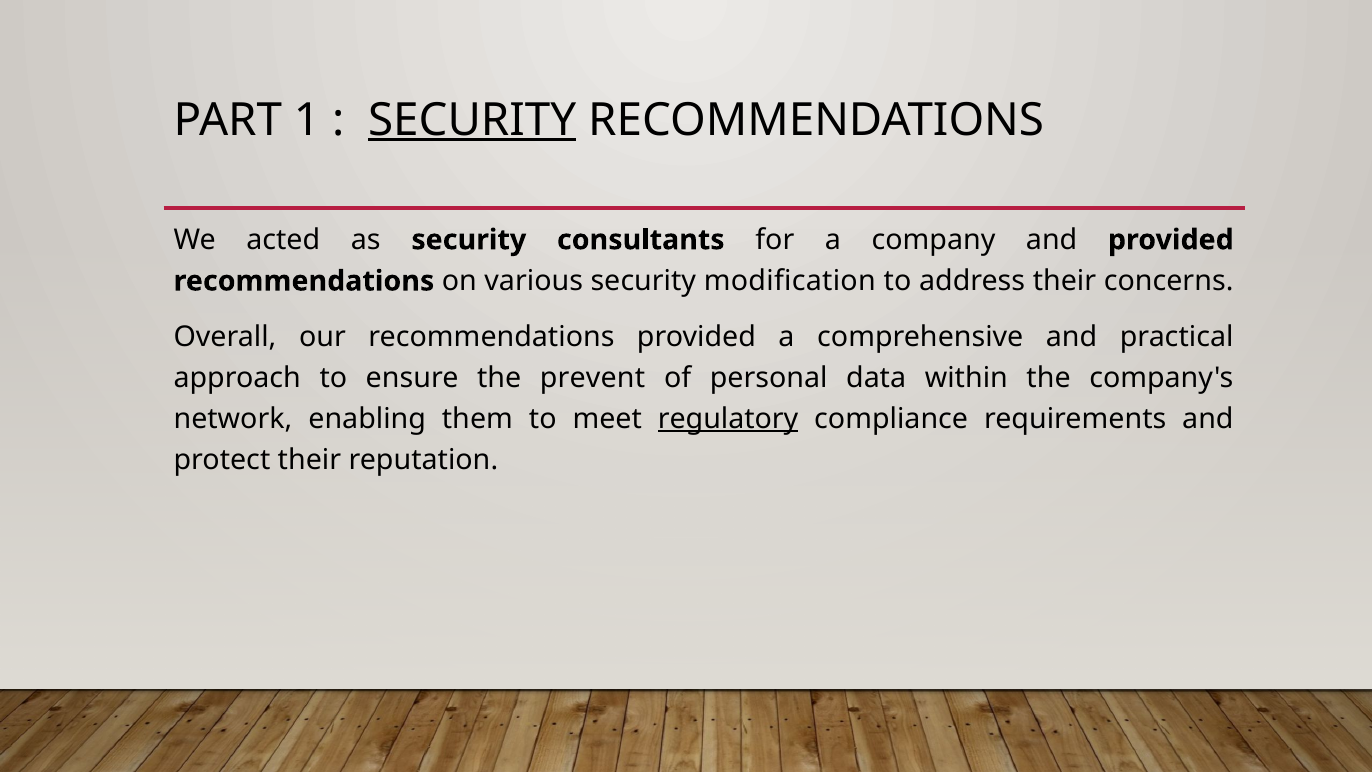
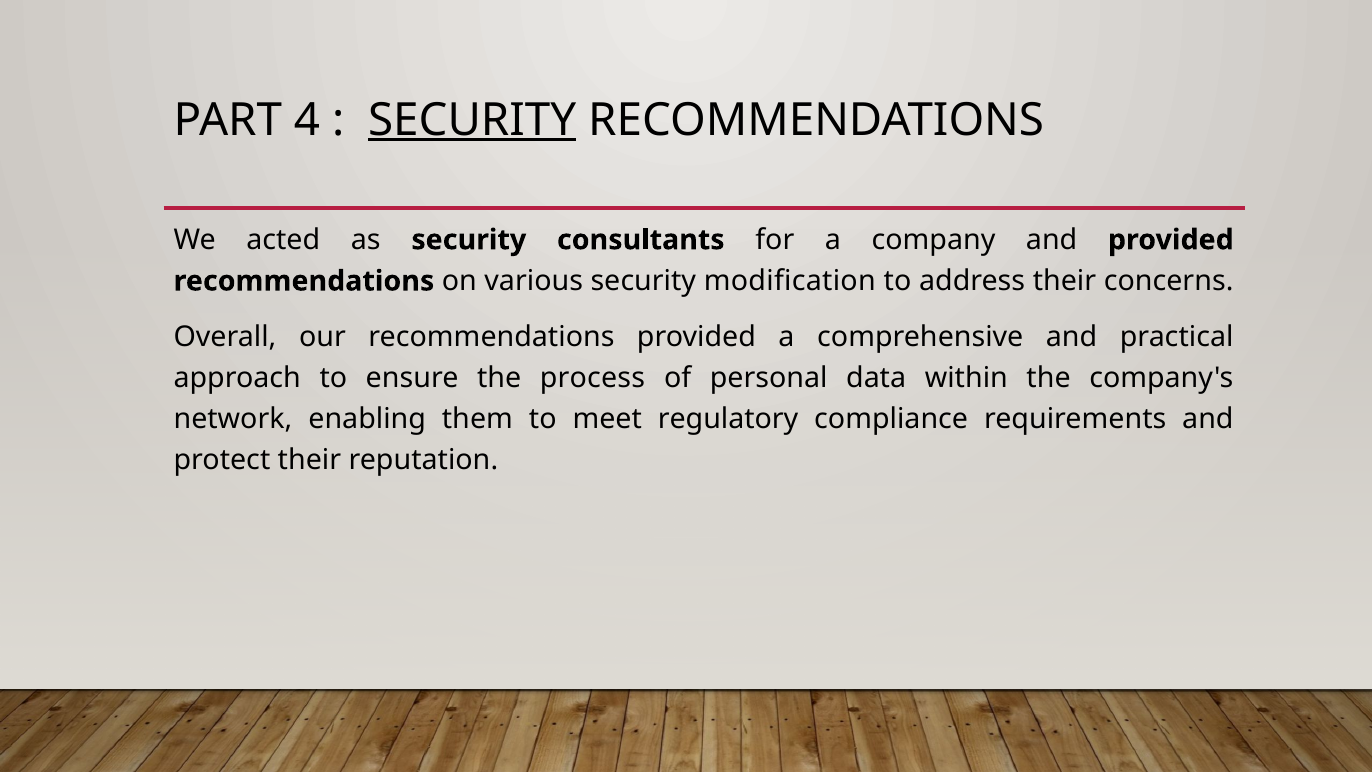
1: 1 -> 4 (307, 120)
prevent: prevent -> process (592, 378)
regulatory underline: present -> none (728, 419)
